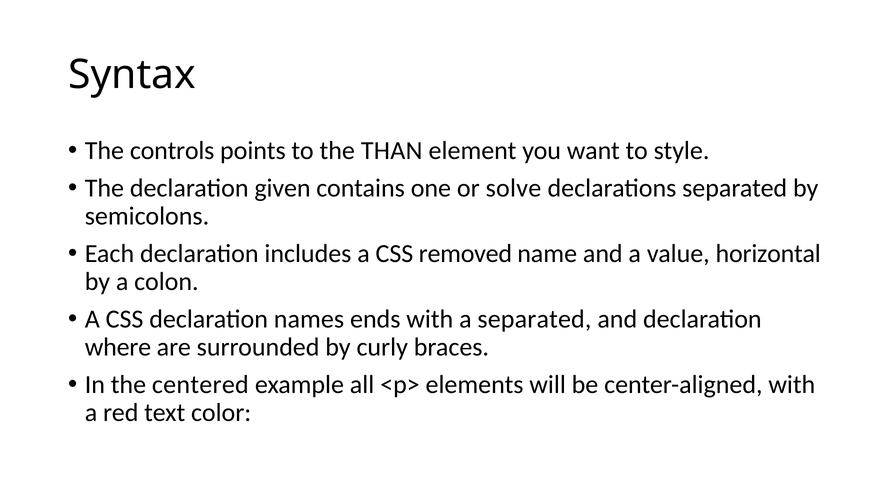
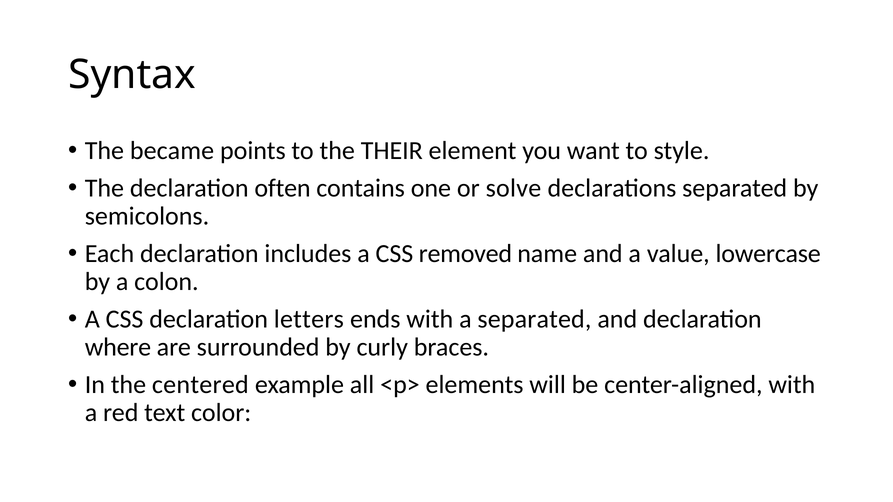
controls: controls -> became (172, 151)
THAN: THAN -> THEIR (392, 151)
given: given -> often (283, 188)
horizontal: horizontal -> lowercase (768, 254)
names: names -> letters (309, 319)
